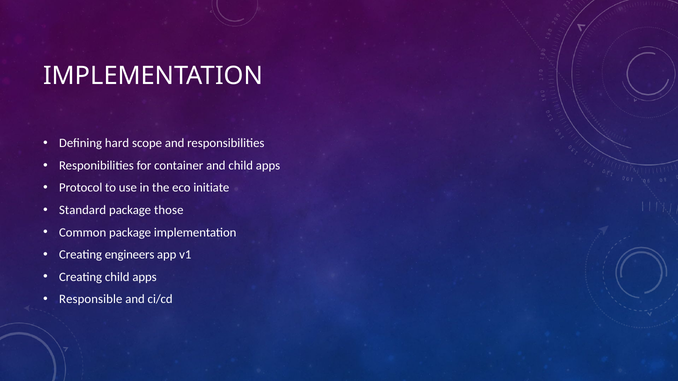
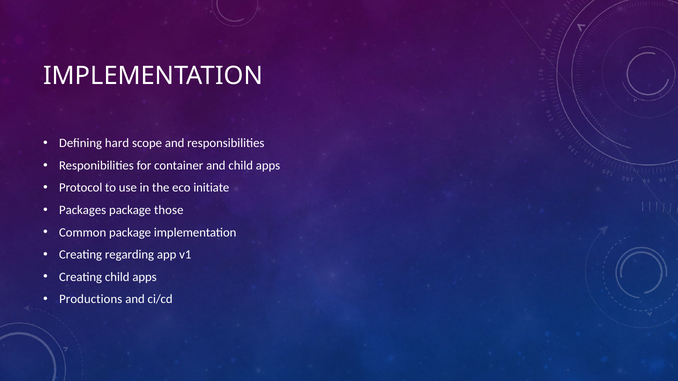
Standard: Standard -> Packages (83, 210)
engineers: engineers -> regarding (130, 255)
Responsible: Responsible -> Productions (91, 300)
